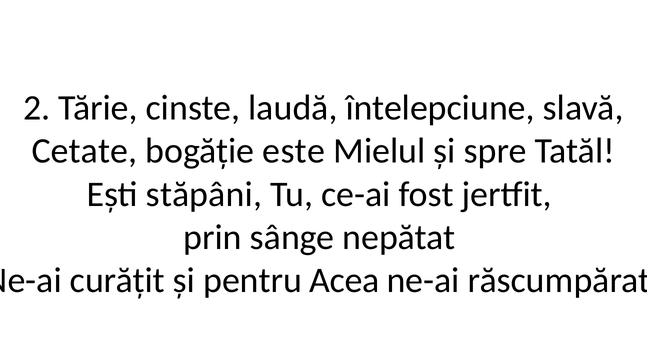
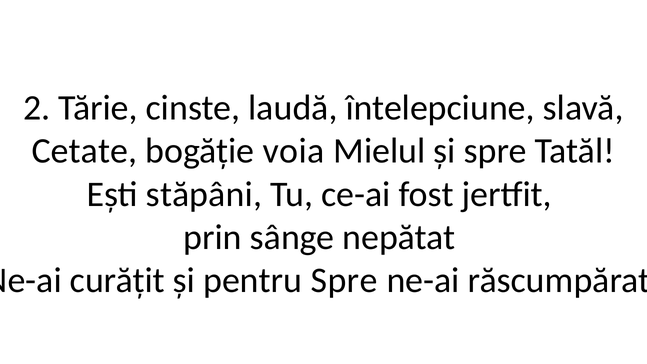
este: este -> voia (294, 151)
pentru Acea: Acea -> Spre (344, 280)
